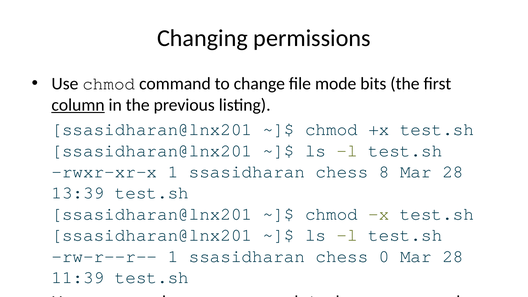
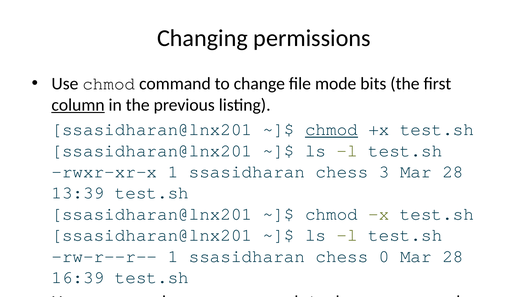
chmod underline: none -> present (331, 129)
8: 8 -> 3 (384, 172)
11:39: 11:39 -> 16:39 (78, 277)
